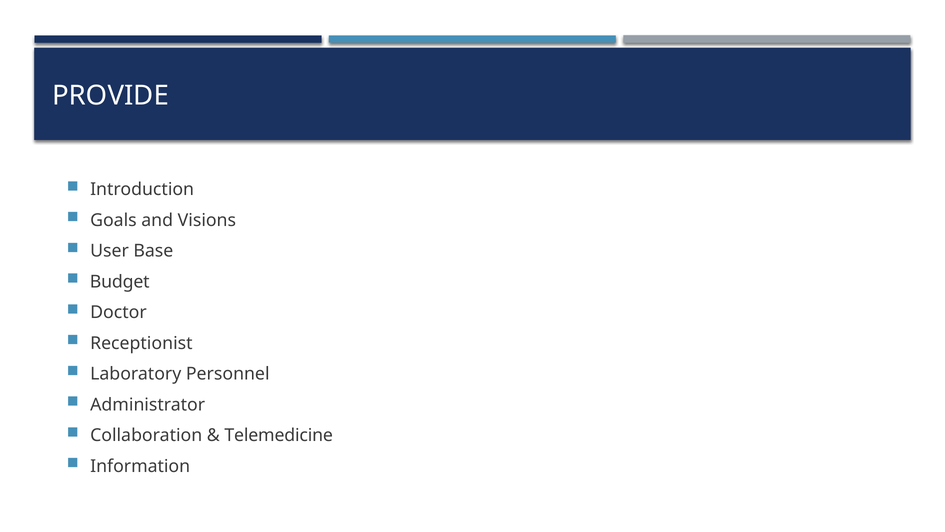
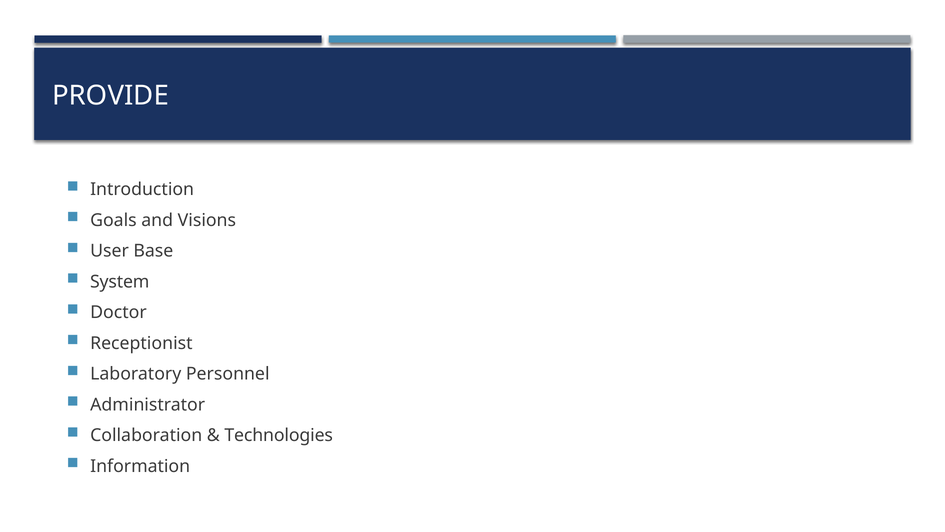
Budget: Budget -> System (120, 282)
Telemedicine: Telemedicine -> Technologies (279, 435)
